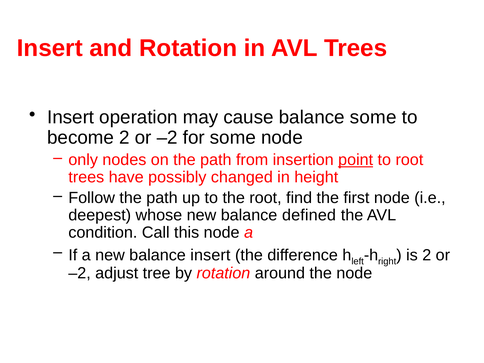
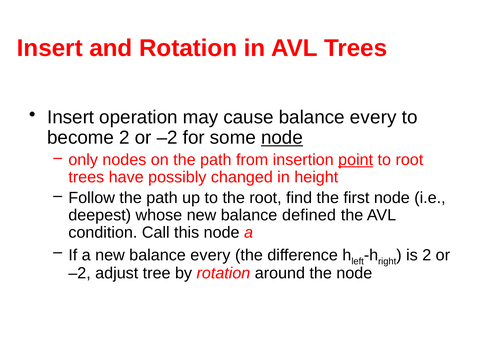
cause balance some: some -> every (373, 117)
node underline: none -> present (282, 138)
new balance insert: insert -> every (210, 255)
